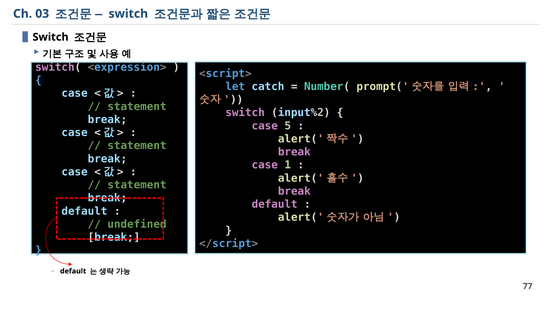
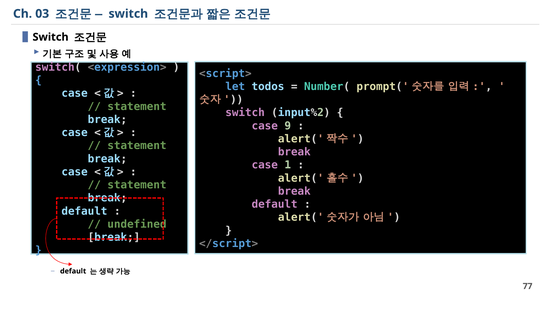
catch: catch -> todos (268, 87)
5: 5 -> 9 (288, 126)
